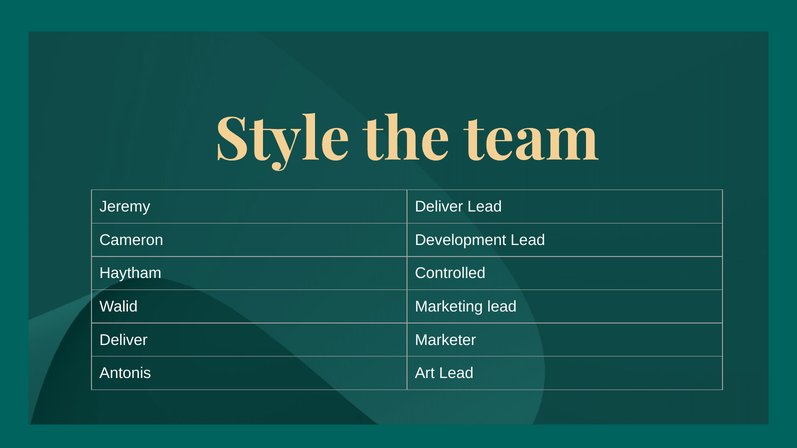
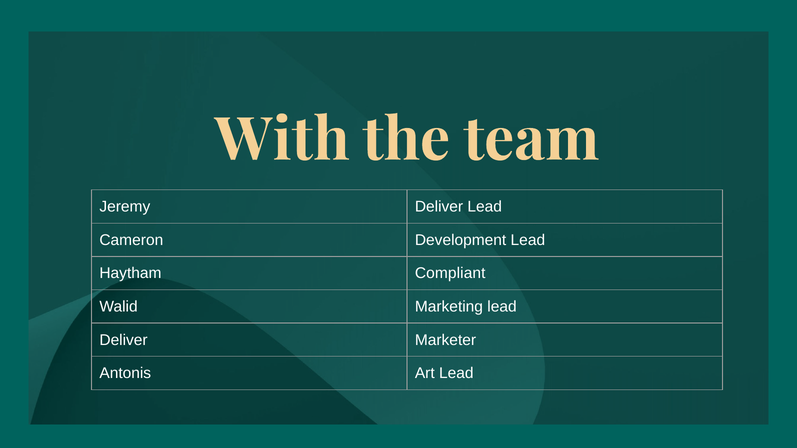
Style: Style -> With (282, 140)
Controlled: Controlled -> Compliant (450, 274)
